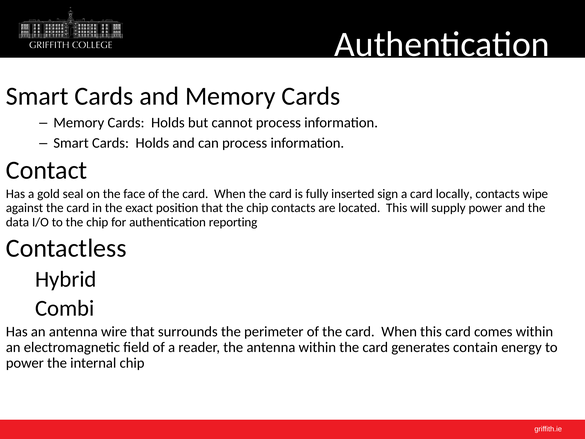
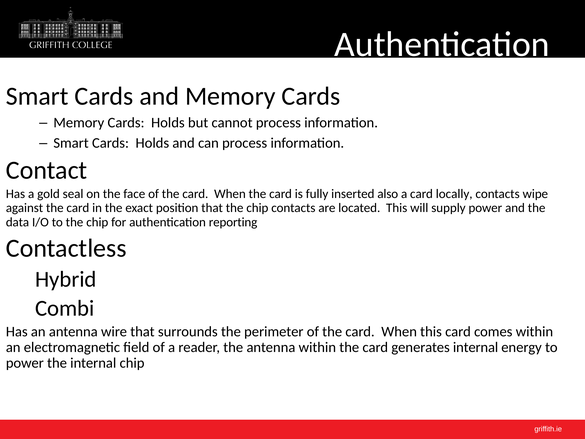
sign: sign -> also (388, 194)
generates contain: contain -> internal (476, 347)
